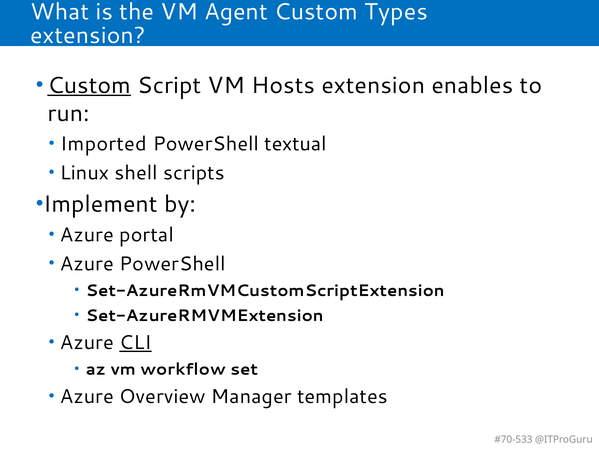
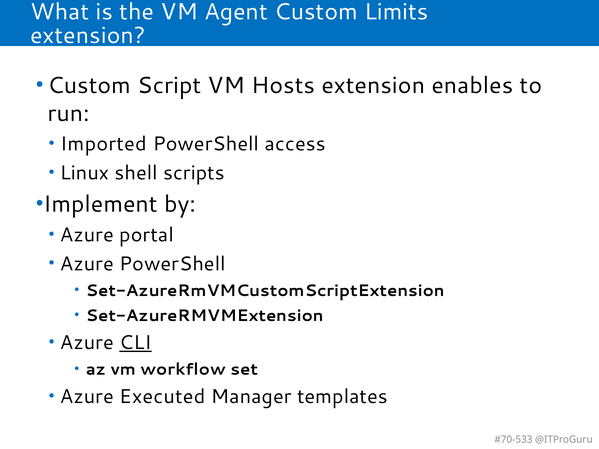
Types: Types -> Limits (396, 12)
Custom underline: present -> none (89, 85)
textual: textual -> access (295, 144)
Overview: Overview -> Executed (162, 397)
